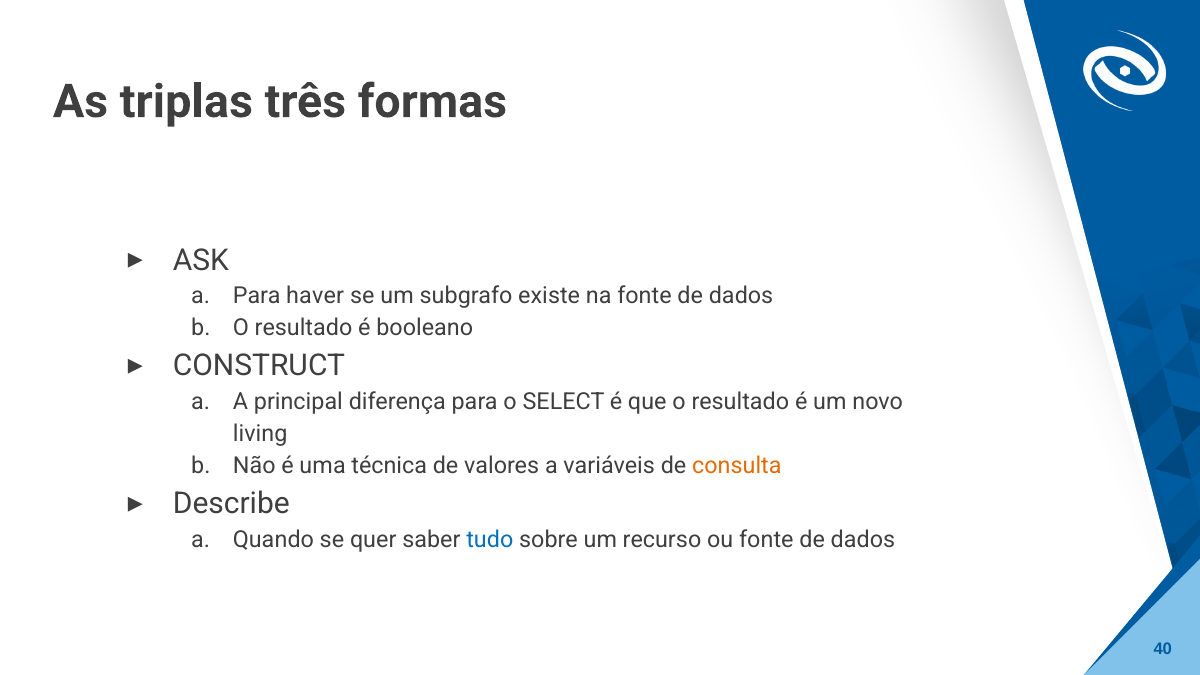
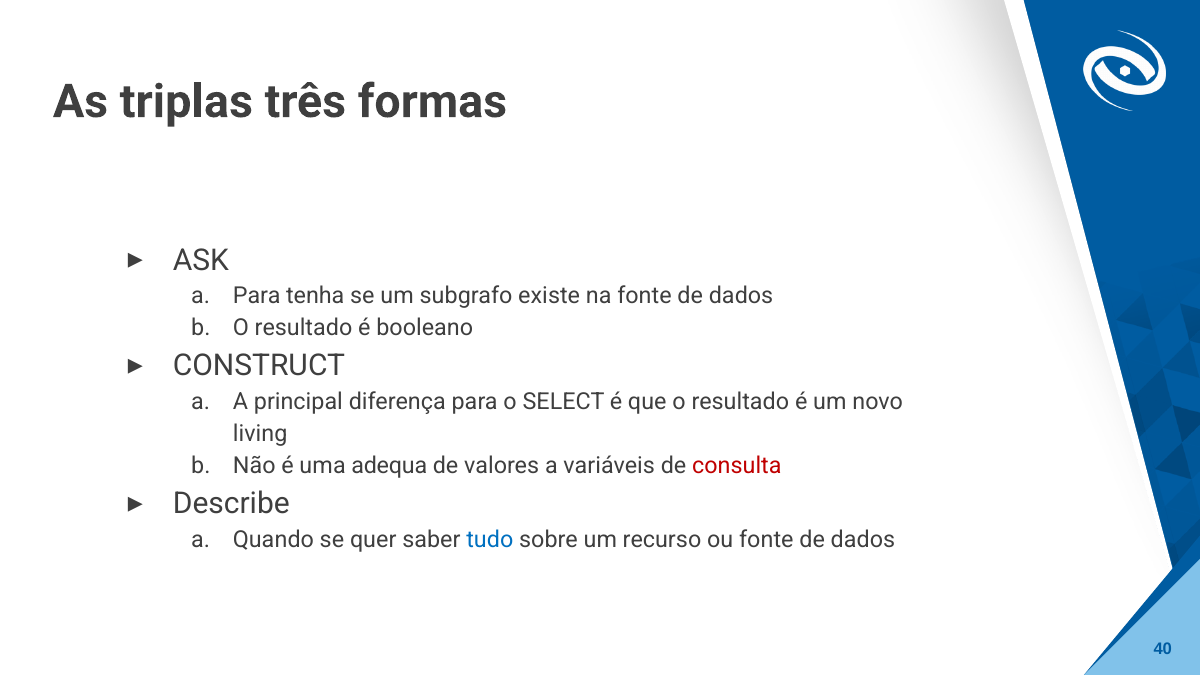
haver: haver -> tenha (315, 296)
técnica: técnica -> adequa (389, 466)
consulta colour: orange -> red (737, 466)
